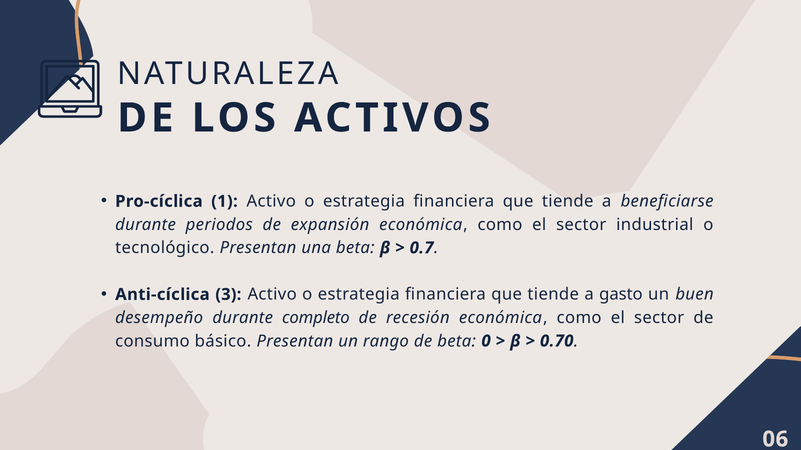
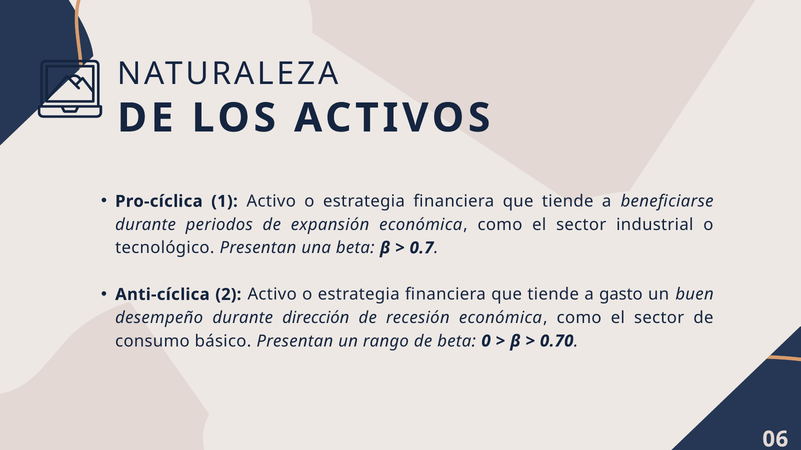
3: 3 -> 2 (228, 295)
completo: completo -> dirección (316, 318)
